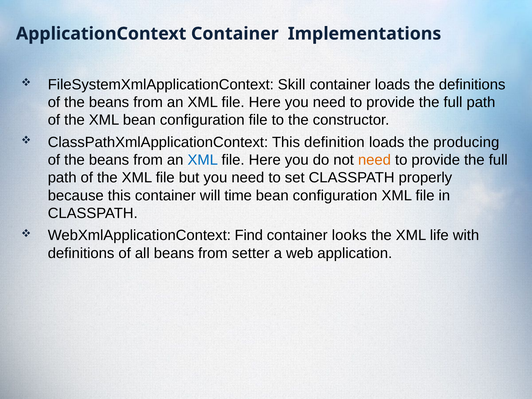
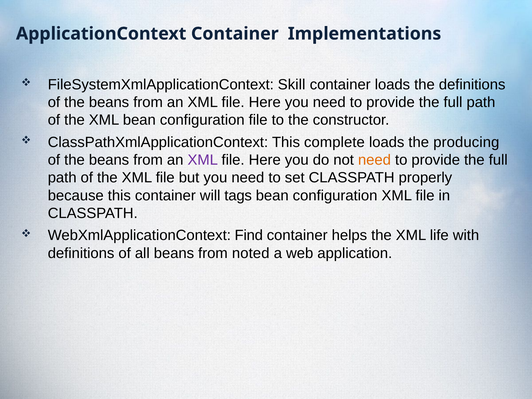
definition: definition -> complete (334, 142)
XML colour: blue -> purple (203, 160)
time: time -> tags (238, 196)
looks: looks -> helps (349, 235)
setter: setter -> noted (251, 253)
